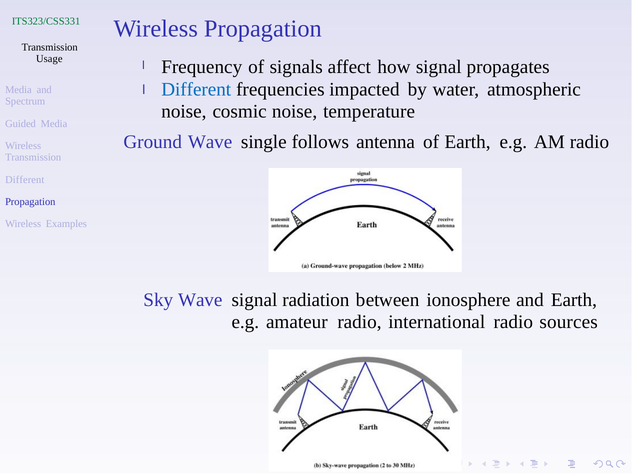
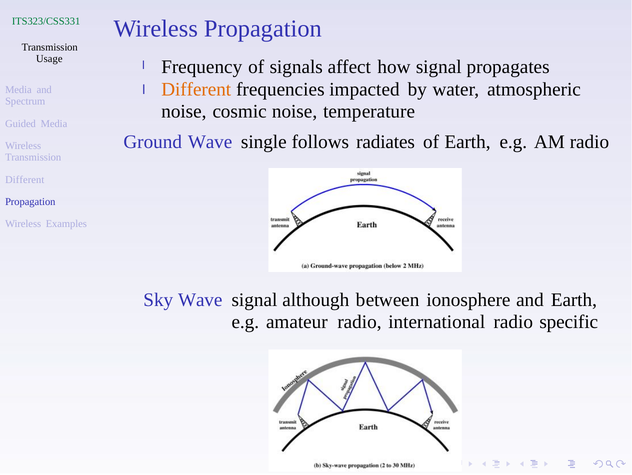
Different colour: blue -> orange (196, 90)
antenna: antenna -> radiates (386, 142)
radiation: radiation -> although (316, 300)
sources: sources -> specific (569, 322)
